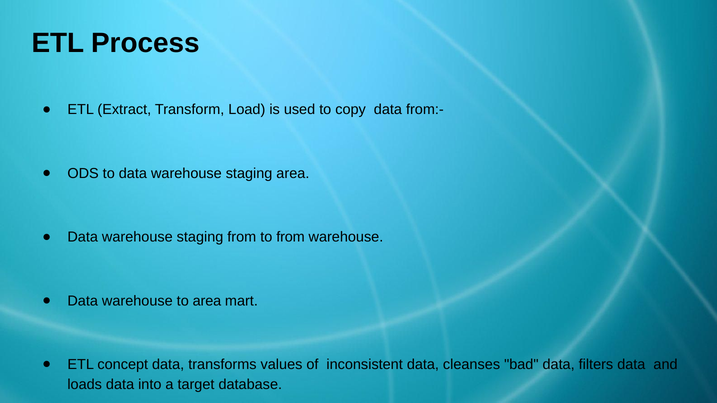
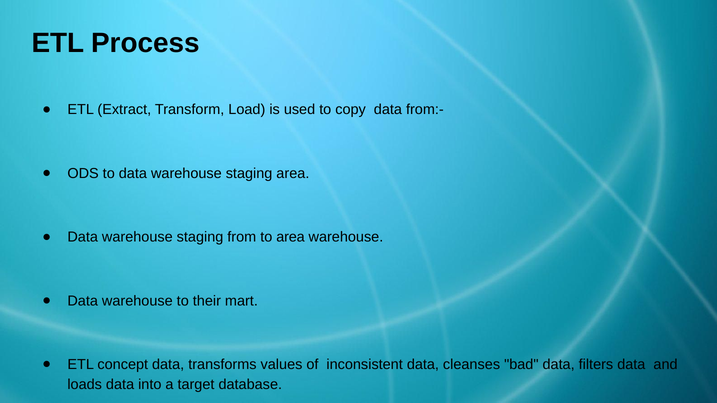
to from: from -> area (291, 237)
to area: area -> their (207, 301)
